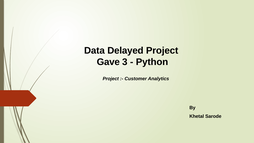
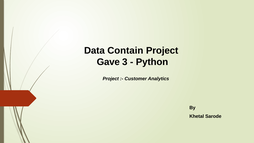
Delayed: Delayed -> Contain (125, 50)
